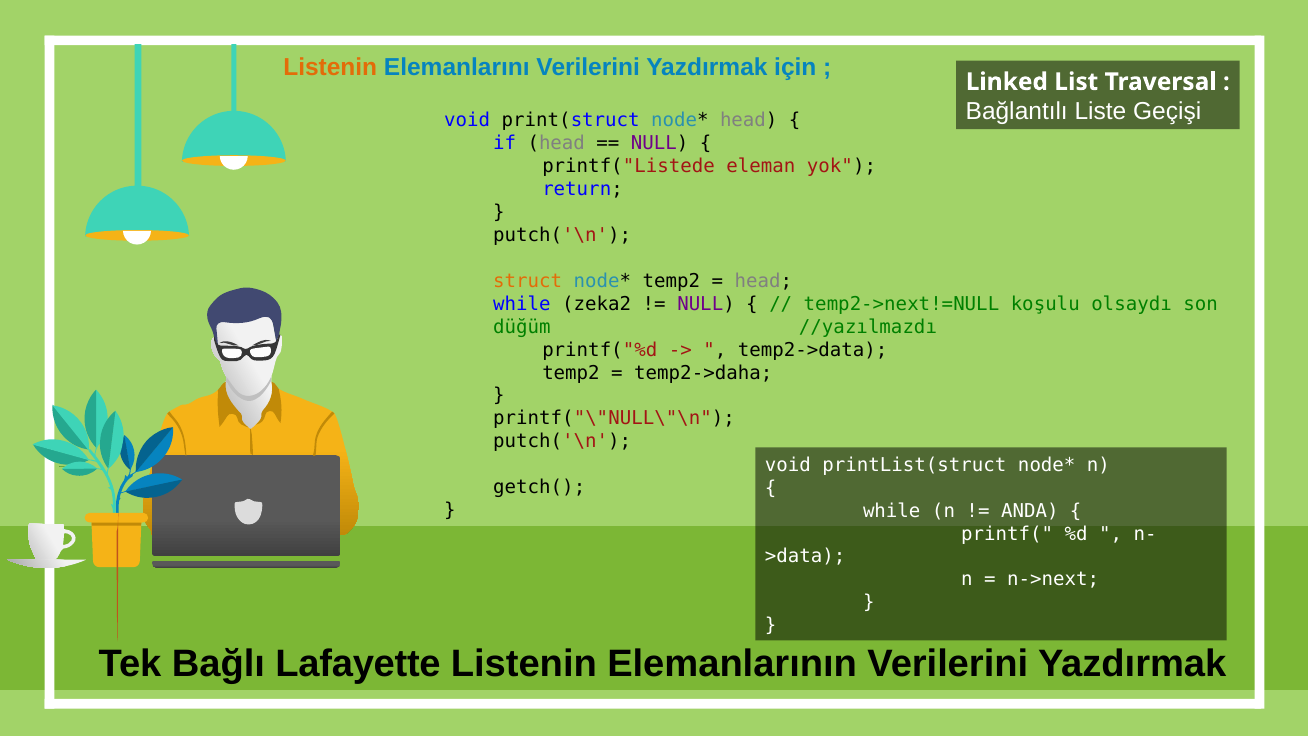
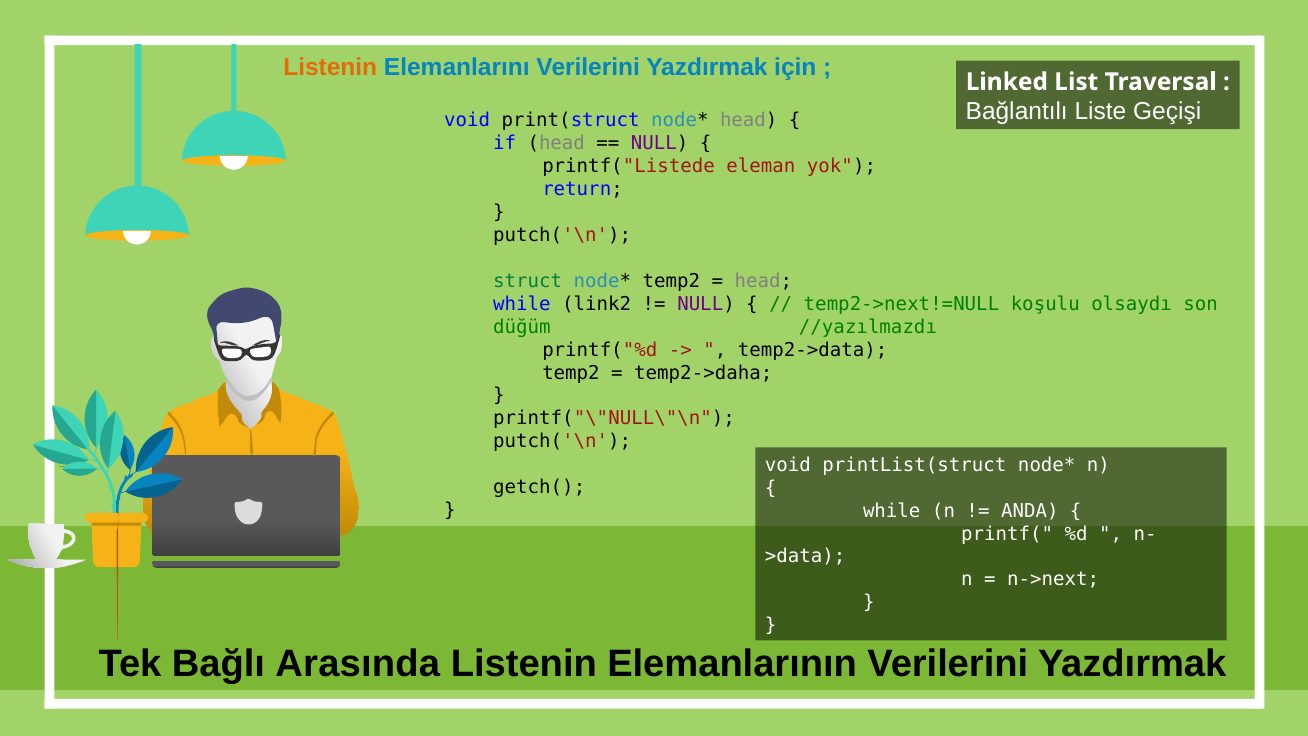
struct colour: orange -> green (528, 281)
zeka2: zeka2 -> link2 (597, 304)
Lafayette: Lafayette -> Arasında (358, 664)
